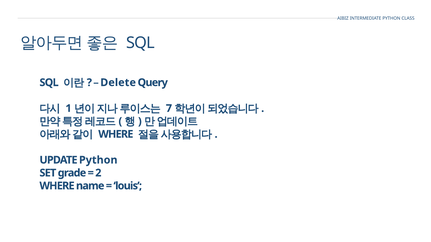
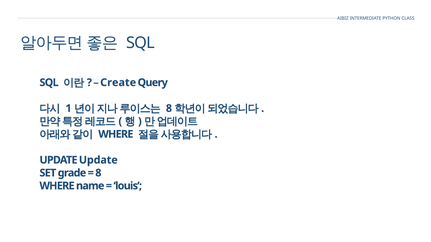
Delete: Delete -> Create (118, 83)
7: 7 -> 8 (169, 109)
UPDATE Python: Python -> Update (98, 160)
2: 2 -> 8 (98, 173)
